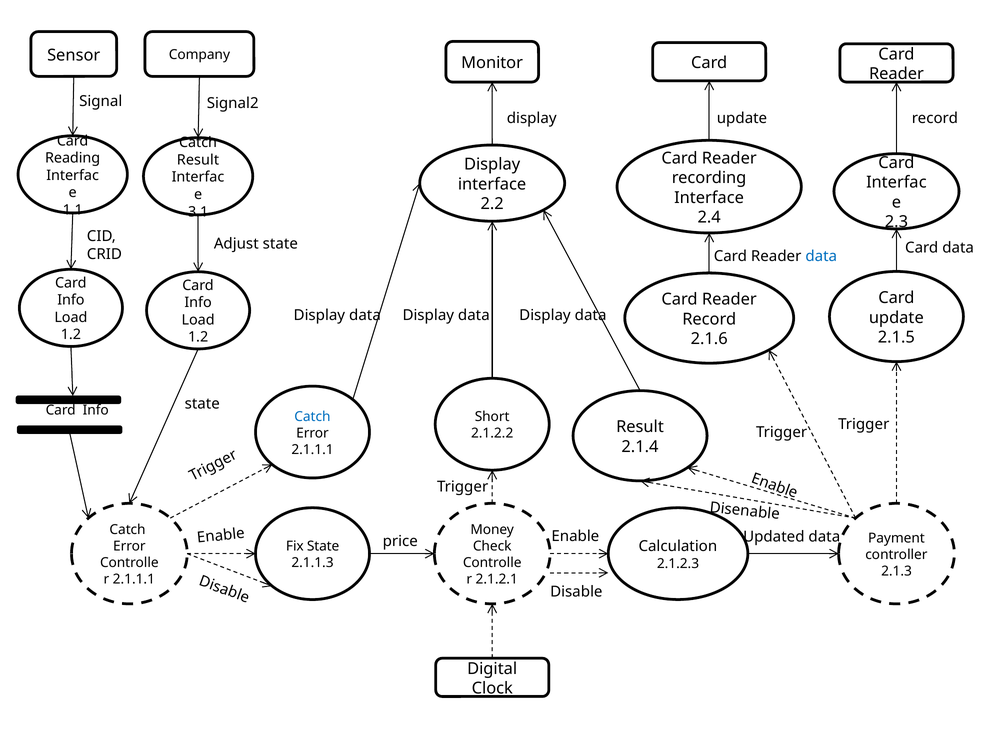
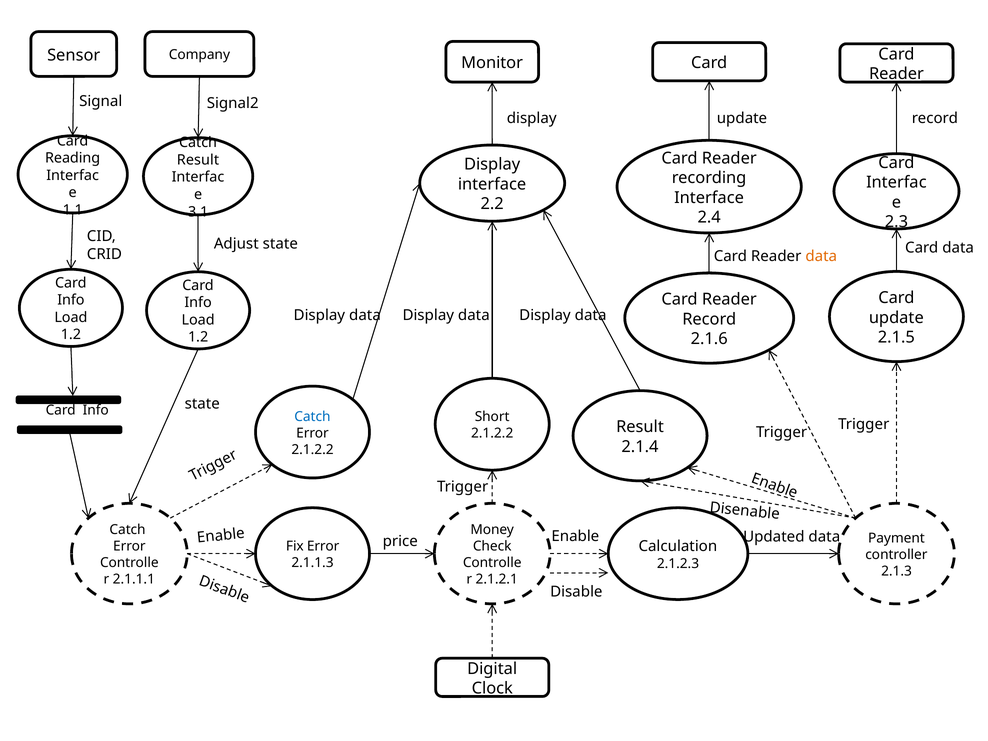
data colour: blue -> orange (821, 256)
2.1.1.1: 2.1.1.1 -> 2.1.2.2 (313, 449)
Fix State: State -> Error (323, 546)
